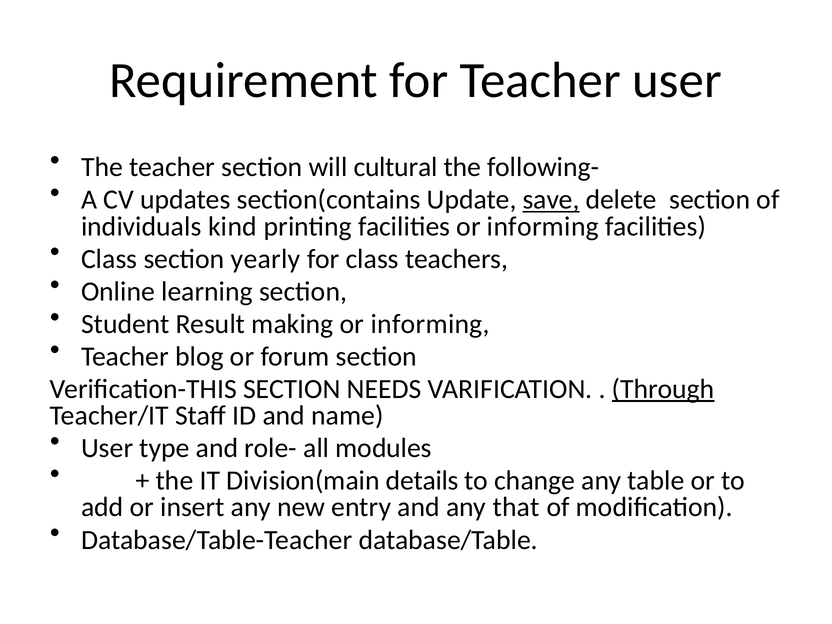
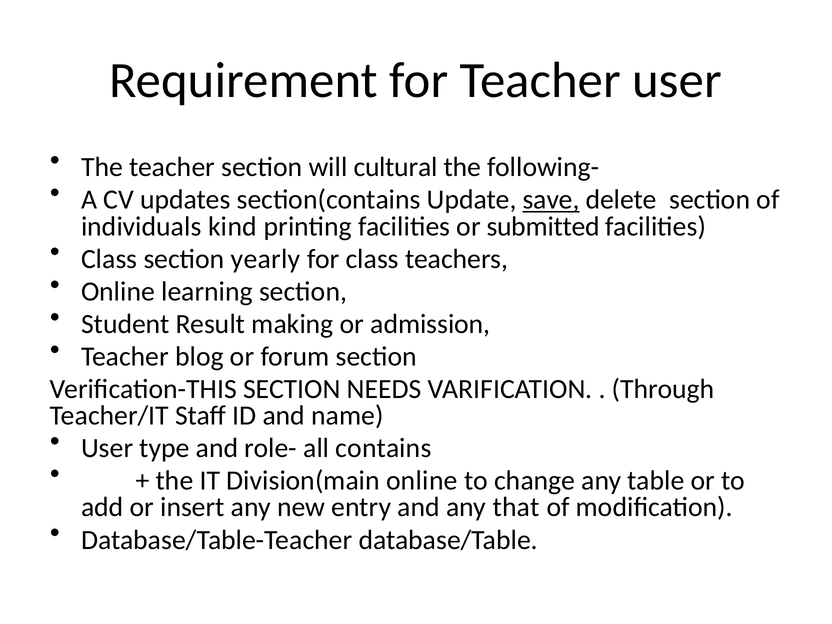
facilities or informing: informing -> submitted (543, 226)
making or informing: informing -> admission (430, 324)
Through underline: present -> none (663, 389)
modules: modules -> contains (383, 448)
Division(main details: details -> online (422, 481)
